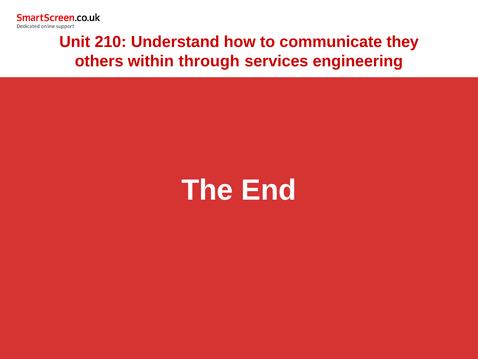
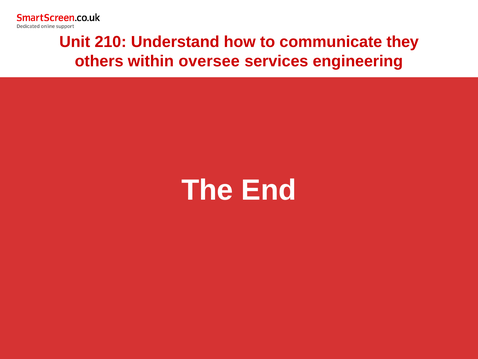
through: through -> oversee (209, 61)
